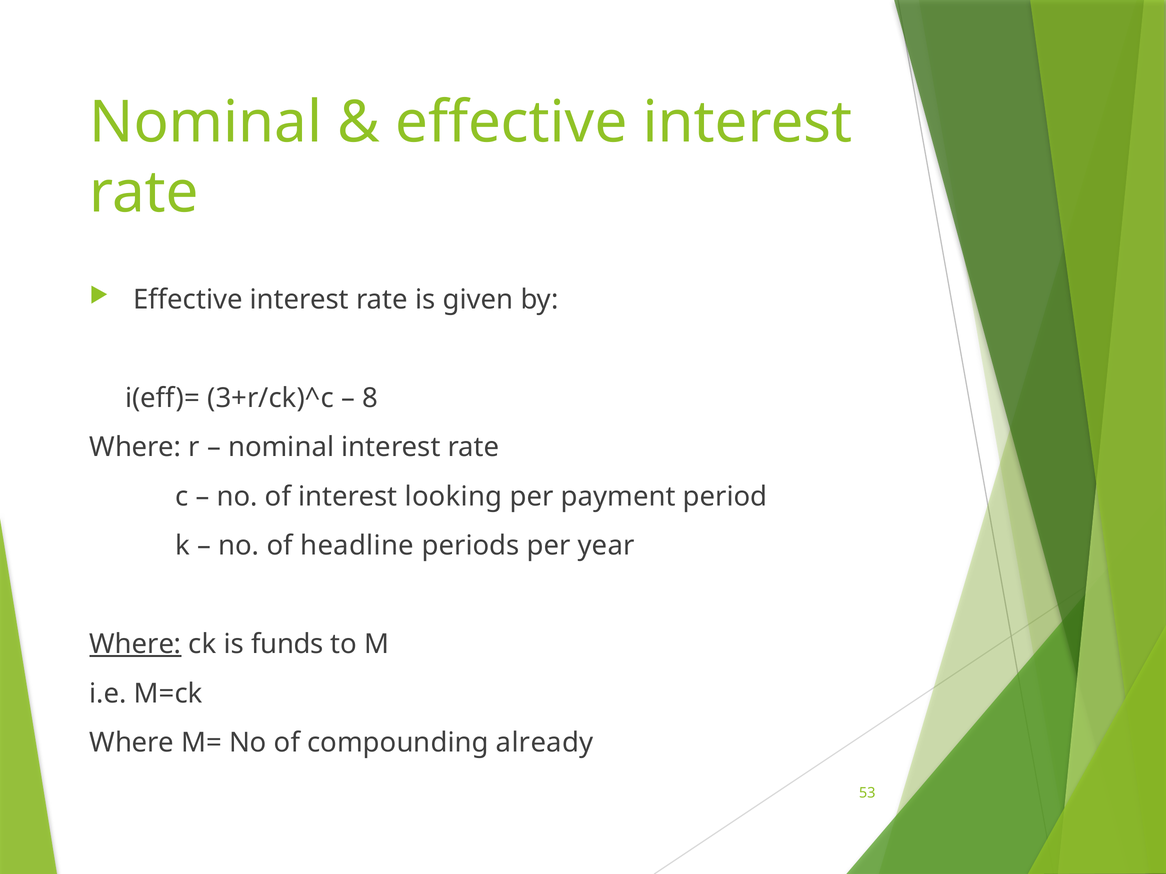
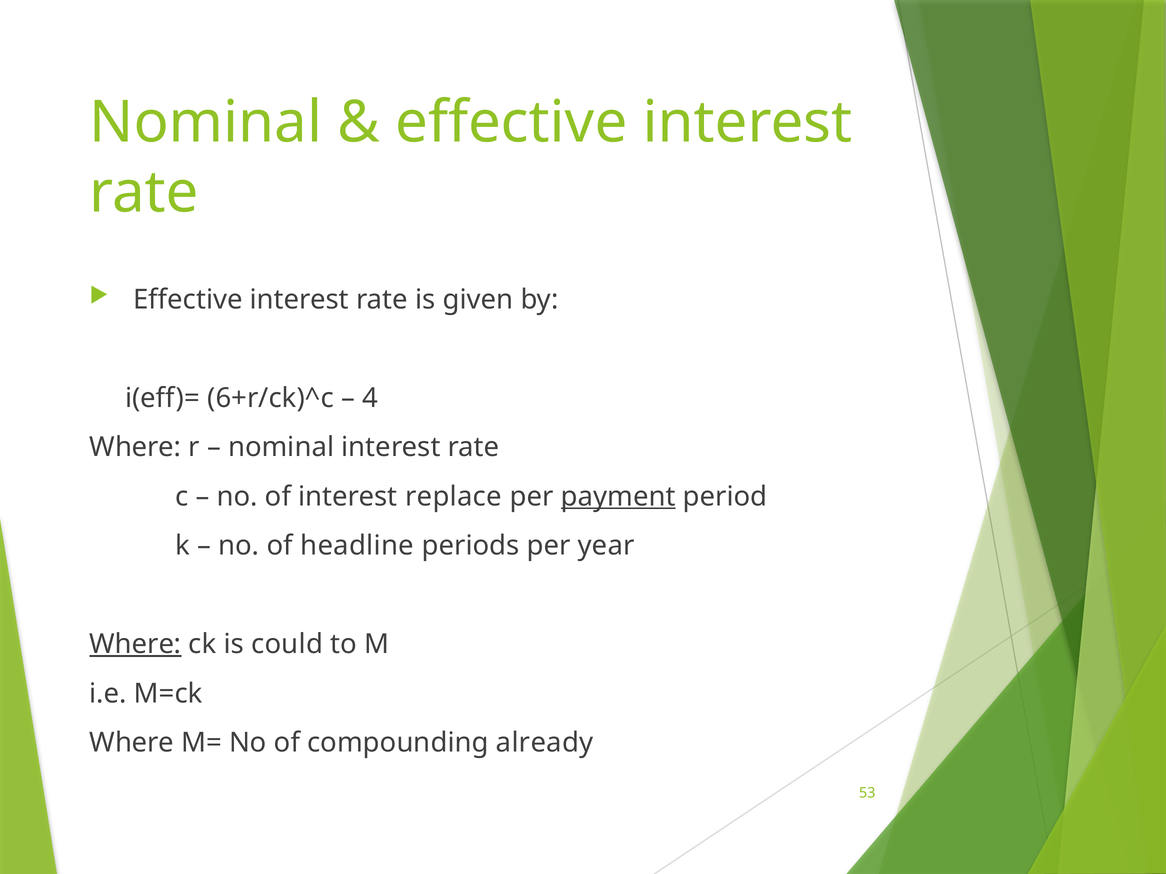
3+r/ck)^c: 3+r/ck)^c -> 6+r/ck)^c (271, 398)
8: 8 -> 4 (370, 398)
looking: looking -> replace (453, 497)
payment underline: none -> present (618, 497)
funds: funds -> could (287, 645)
